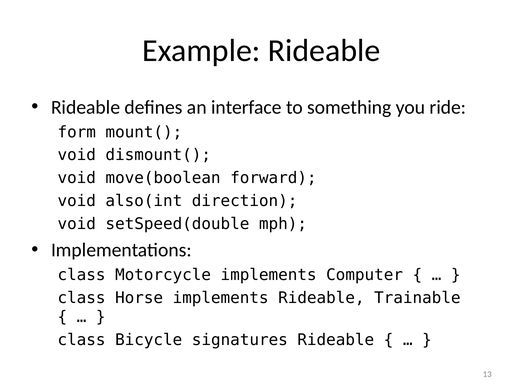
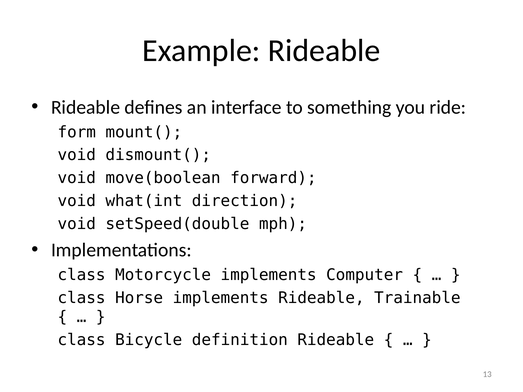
also(int: also(int -> what(int (144, 201)
signatures: signatures -> definition (240, 340)
